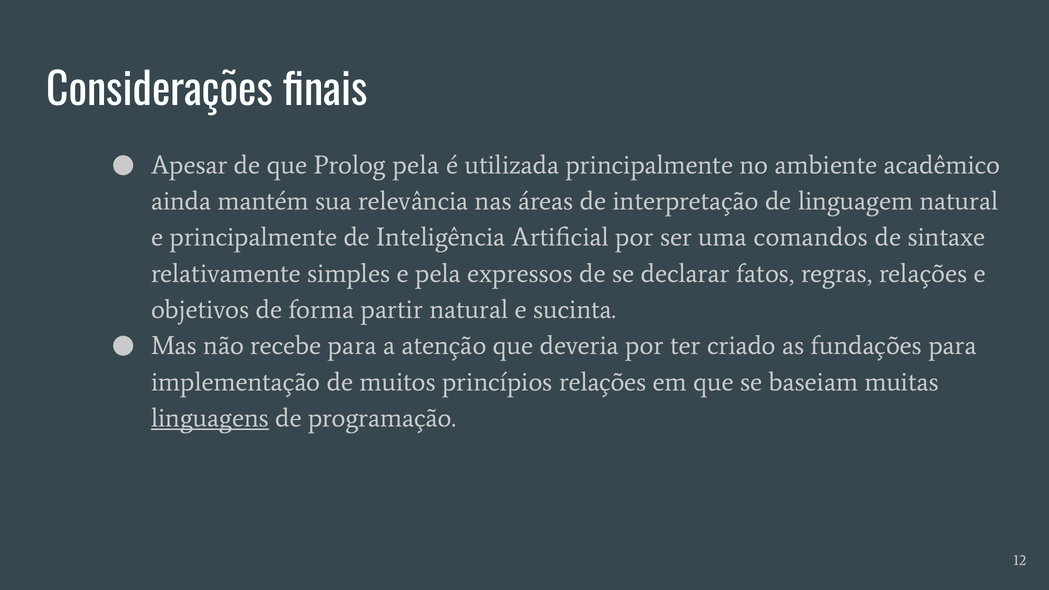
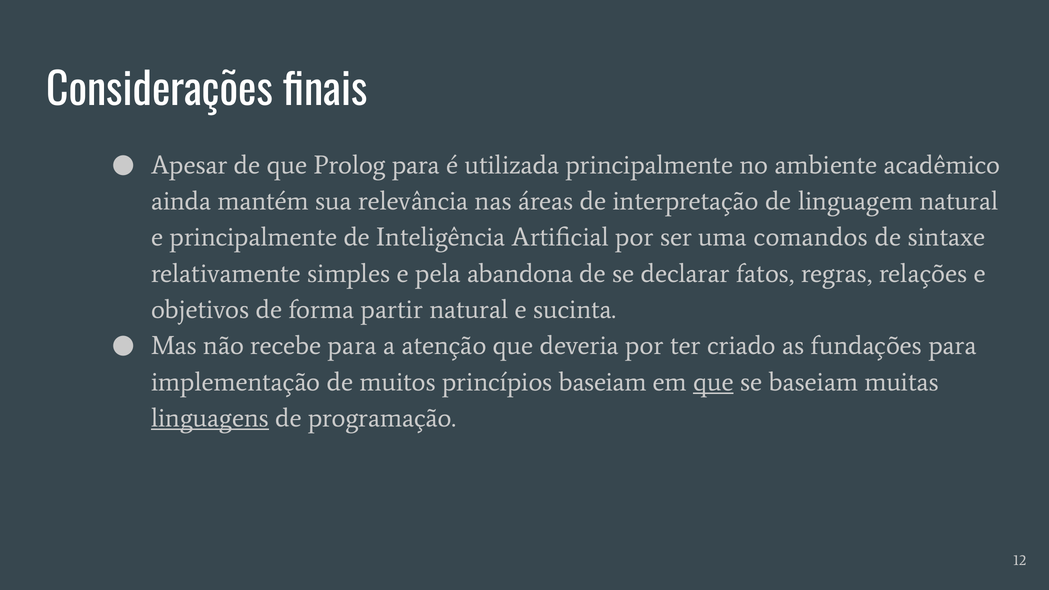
Prolog pela: pela -> para (416, 165)
expressos: expressos -> abandona (520, 274)
princípios relações: relações -> baseiam (603, 382)
que underline: none -> present (713, 382)
